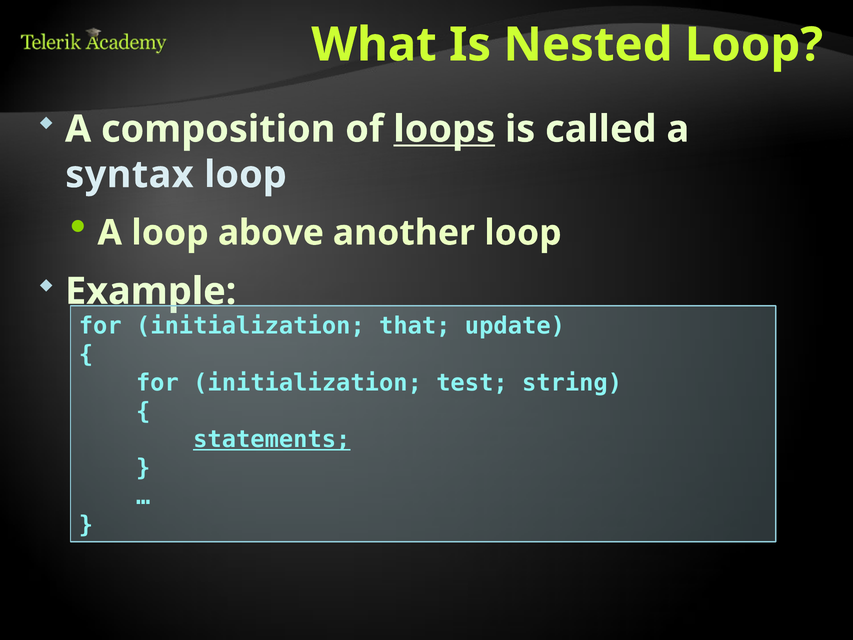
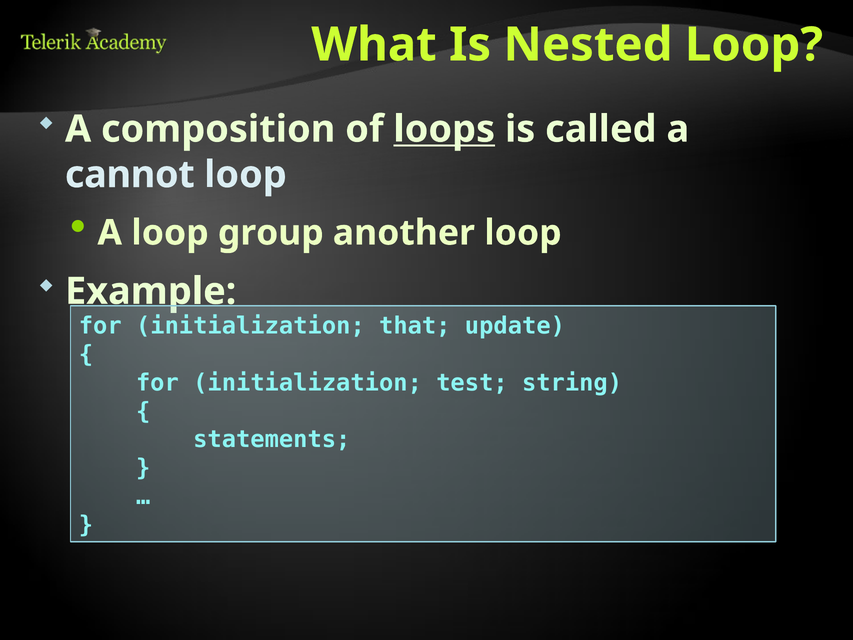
syntax: syntax -> cannot (130, 175)
above: above -> group (271, 233)
statements underline: present -> none (272, 439)
